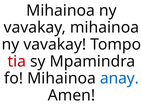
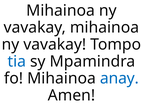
tia colour: red -> blue (17, 61)
